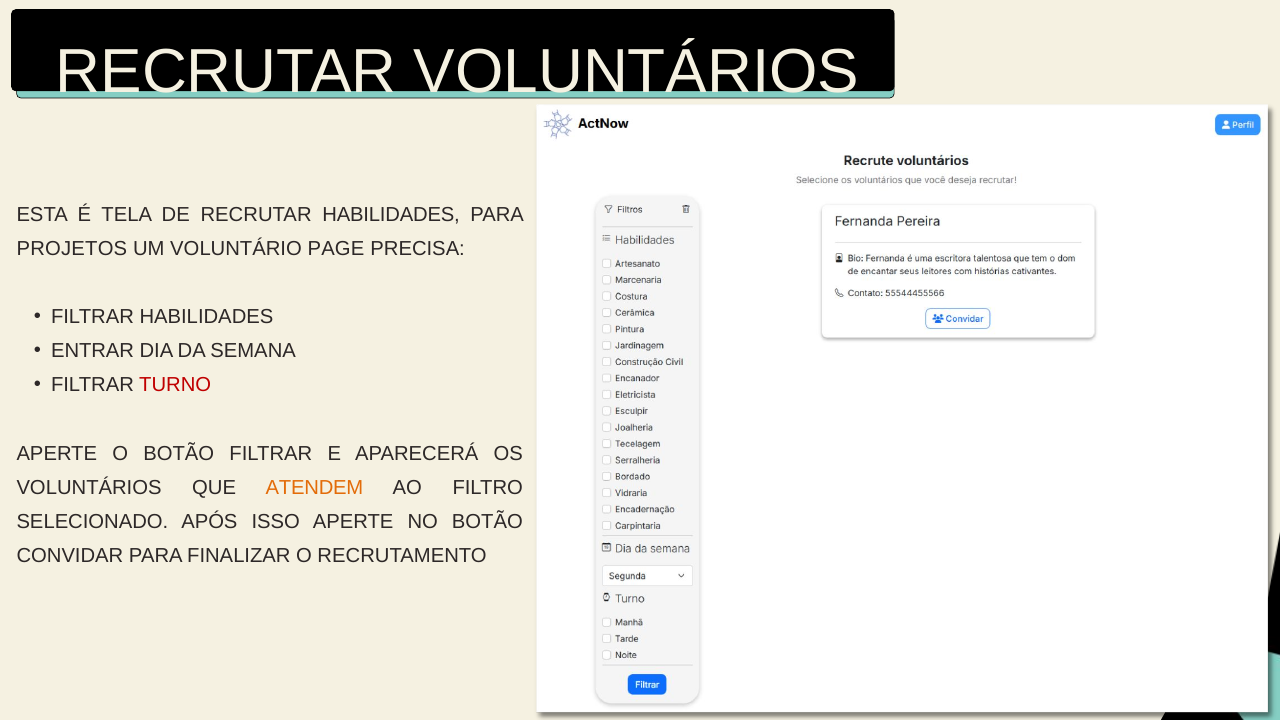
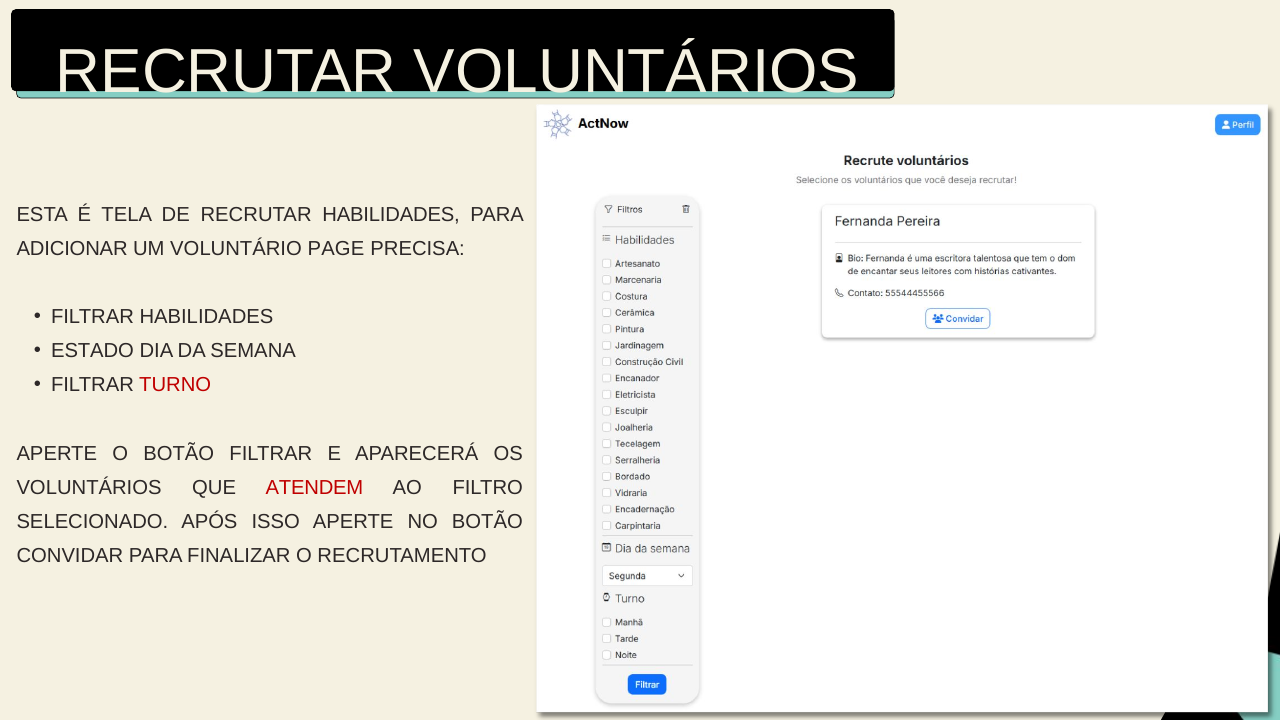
PROJETOS: PROJETOS -> ADICIONAR (72, 249)
ENTRAR: ENTRAR -> ESTADO (93, 351)
ATENDEM colour: orange -> red (314, 488)
